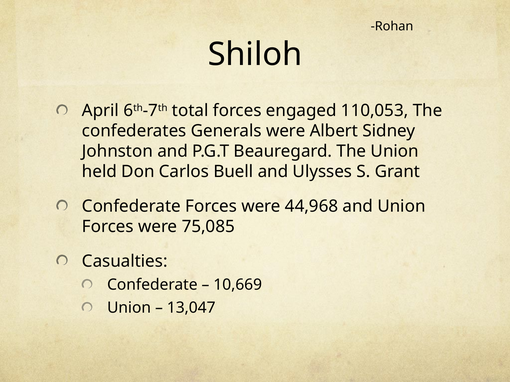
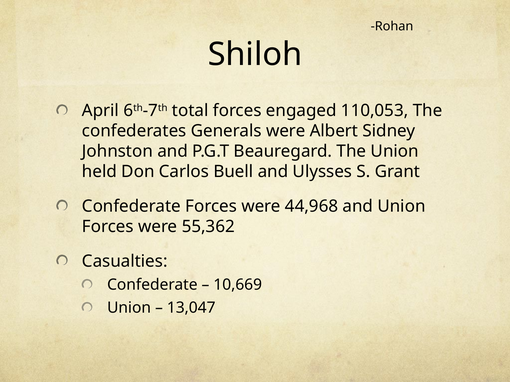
75,085: 75,085 -> 55,362 (208, 227)
